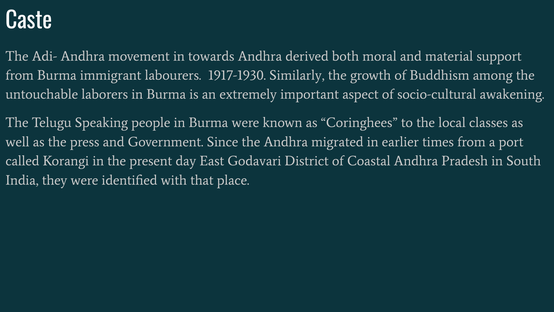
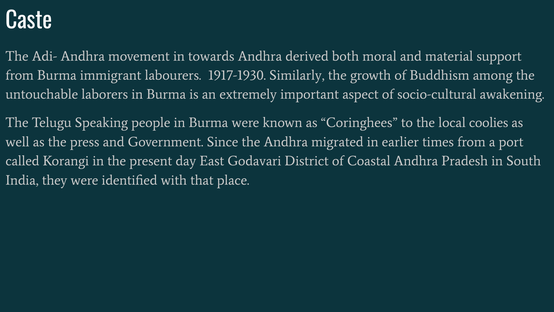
classes: classes -> coolies (489, 123)
